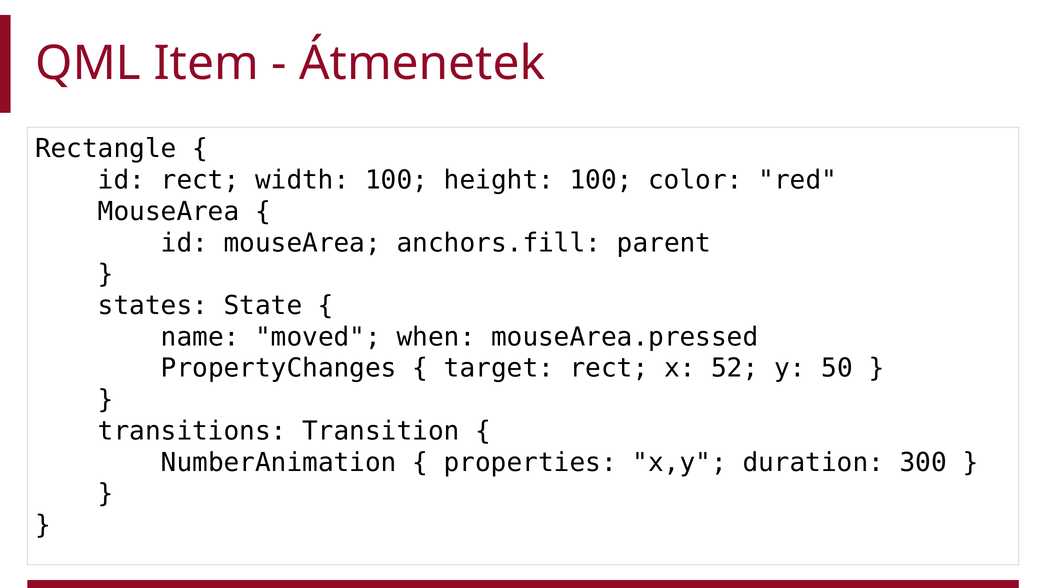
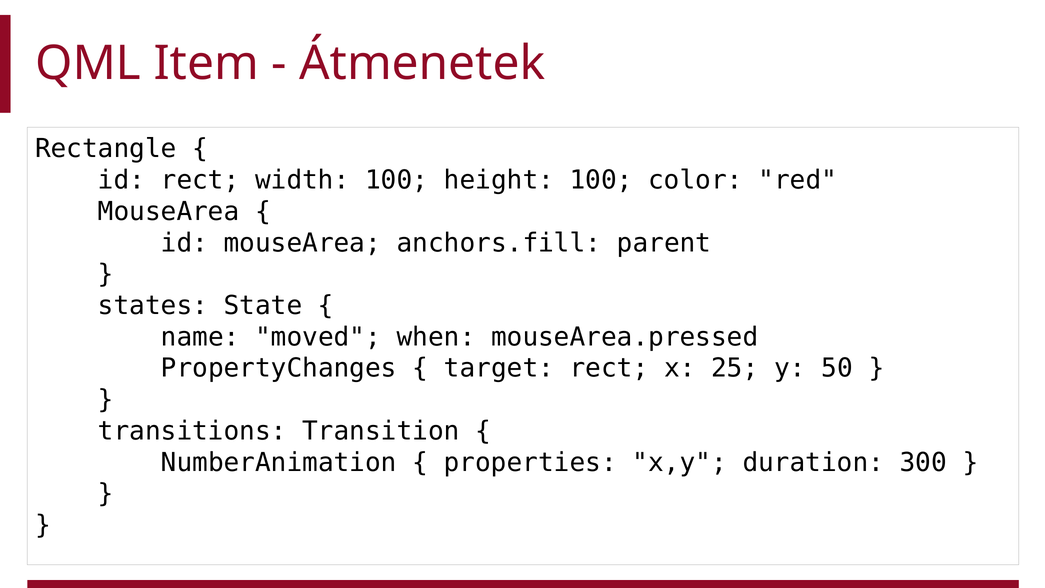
52: 52 -> 25 (735, 368)
